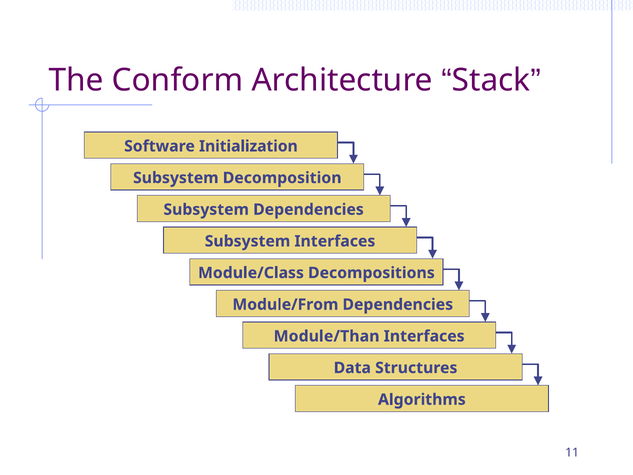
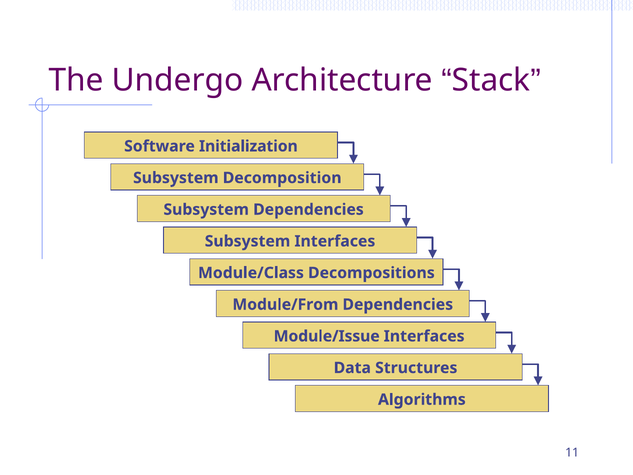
Conform: Conform -> Undergo (178, 80)
Module/Than: Module/Than -> Module/Issue (327, 336)
